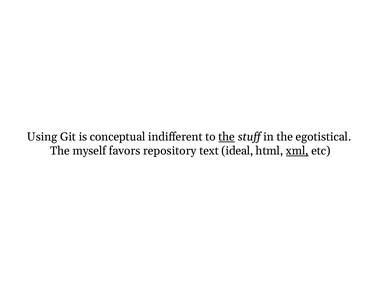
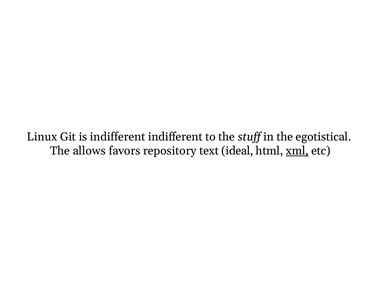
Using: Using -> Linux (42, 137)
is conceptual: conceptual -> indifferent (118, 137)
the underline: present -> none (227, 137)
myself: myself -> allows (89, 151)
